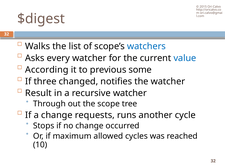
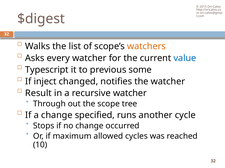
watchers colour: blue -> orange (146, 47)
According: According -> Typescript (47, 70)
three: three -> inject (45, 82)
requests: requests -> specified (95, 116)
